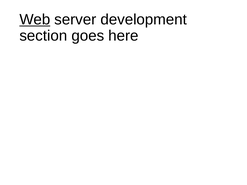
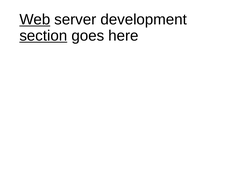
section underline: none -> present (43, 36)
